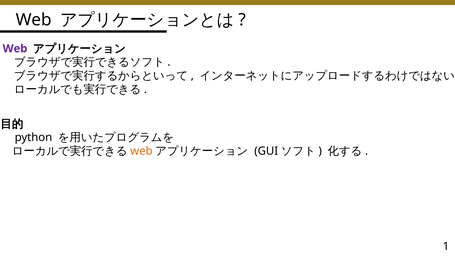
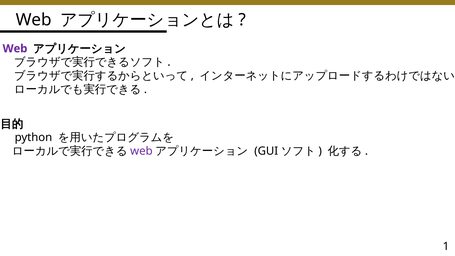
web colour: orange -> purple (141, 151)
